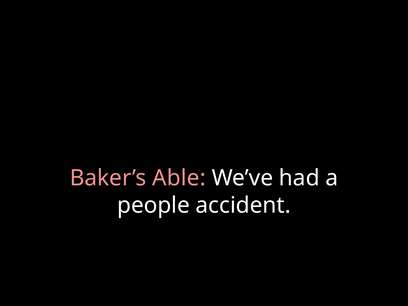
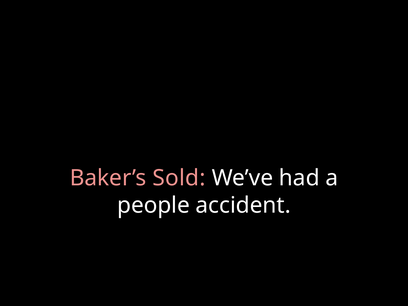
Able: Able -> Sold (179, 178)
